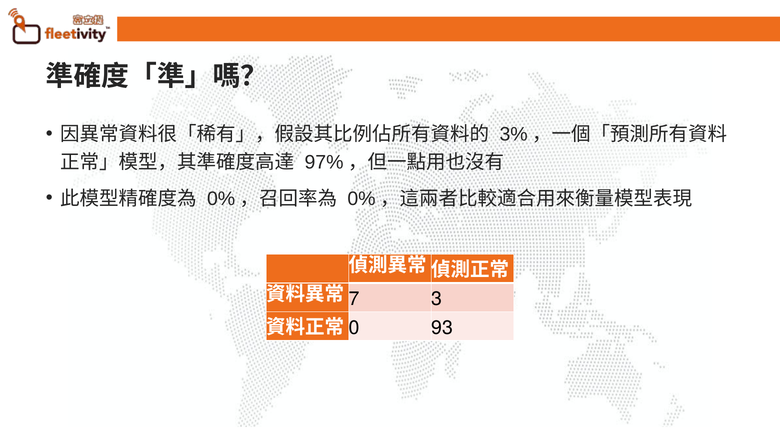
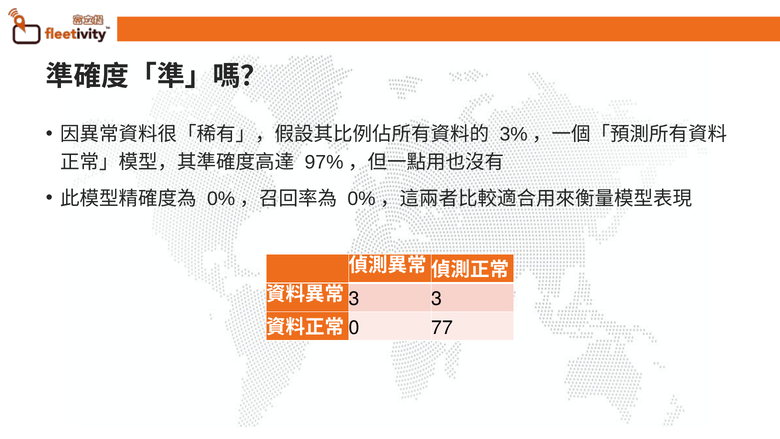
7: 7 -> 3 (354, 299)
93: 93 -> 77 (442, 328)
